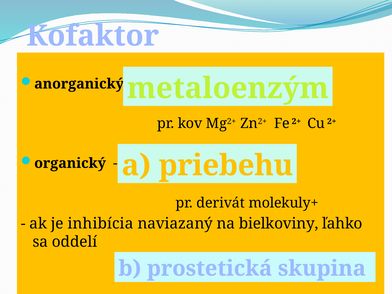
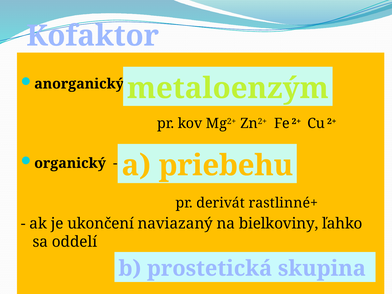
molekuly+: molekuly+ -> rastlinné+ (283, 203)
inhibícia: inhibícia -> ukončení (101, 224)
